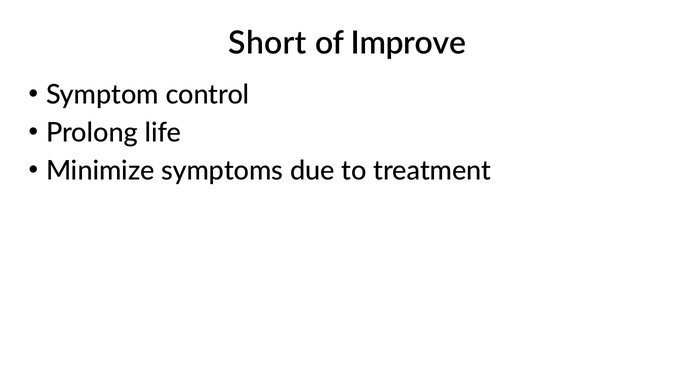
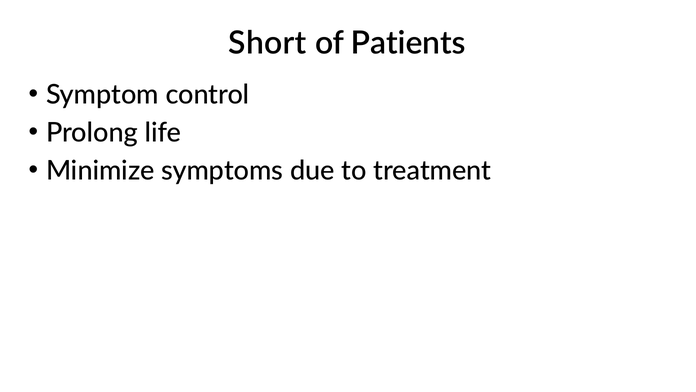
Improve: Improve -> Patients (408, 43)
